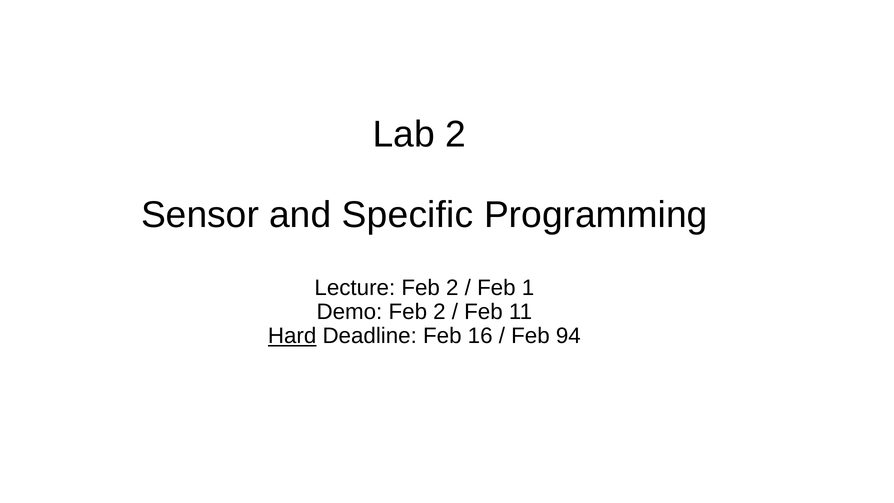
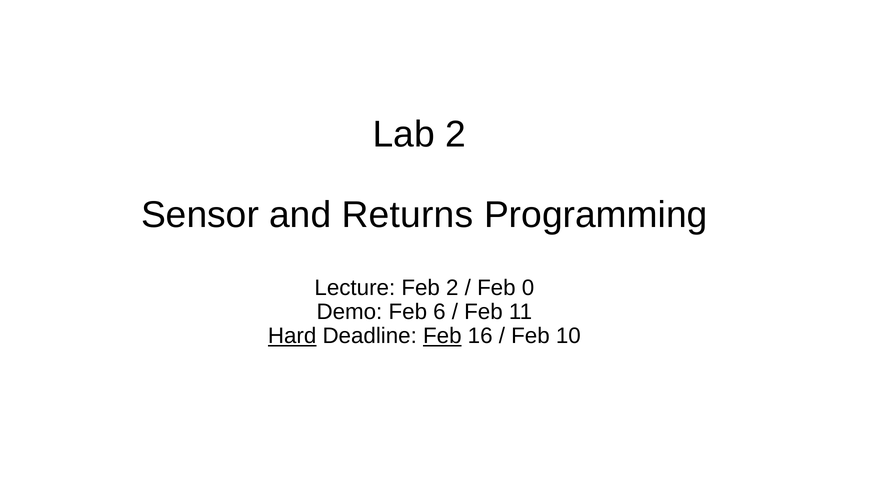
Specific: Specific -> Returns (408, 215)
1: 1 -> 0 (528, 288)
Demo Feb 2: 2 -> 6 (439, 312)
Feb underline: none -> present (442, 336)
94: 94 -> 10 (568, 336)
